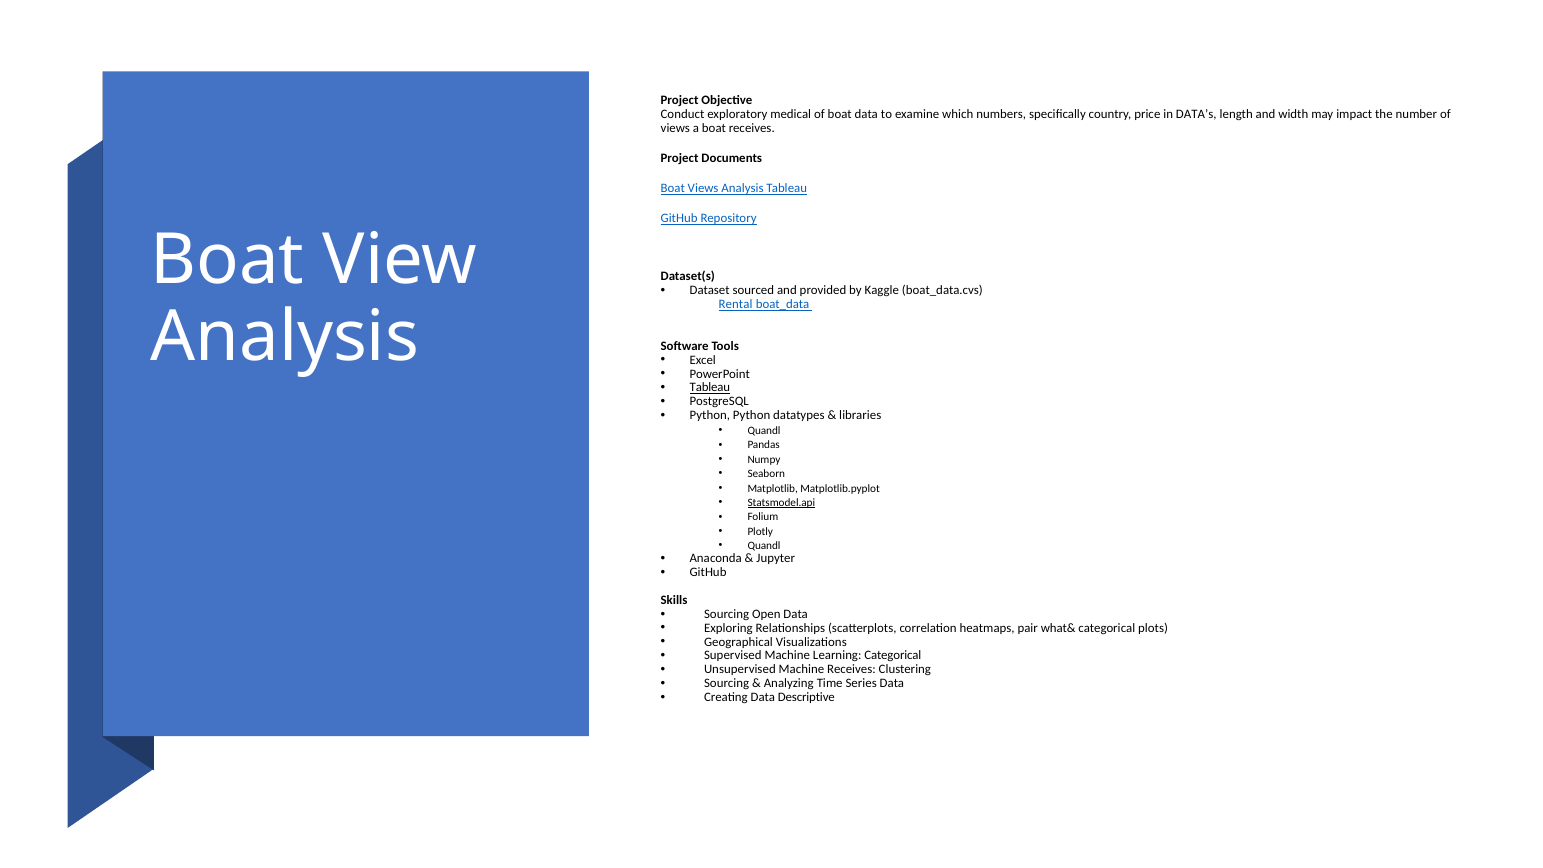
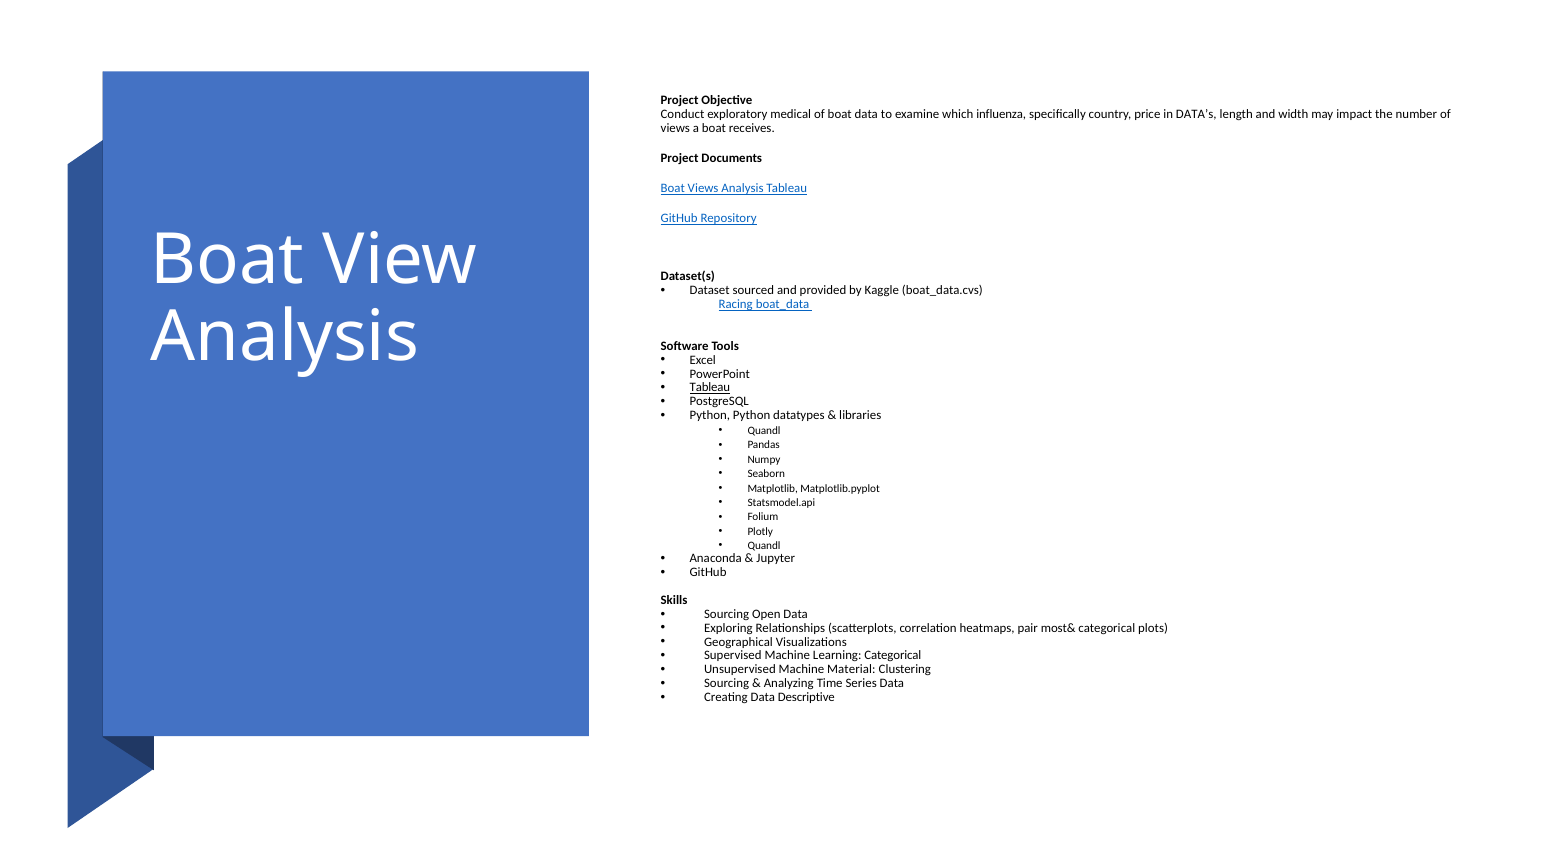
numbers: numbers -> influenza (1001, 114)
Rental: Rental -> Racing (736, 304)
Statsmodel.api underline: present -> none (781, 503)
what&: what& -> most& (1058, 628)
Machine Receives: Receives -> Material (851, 670)
